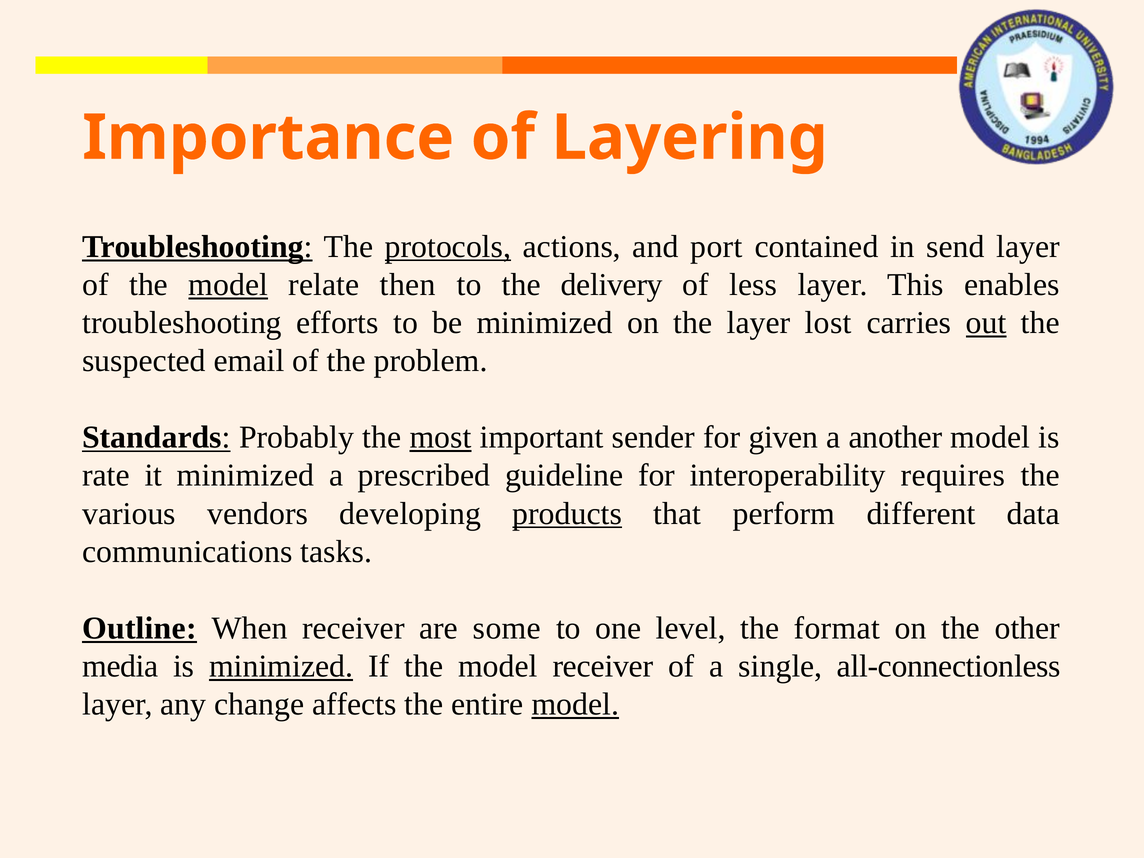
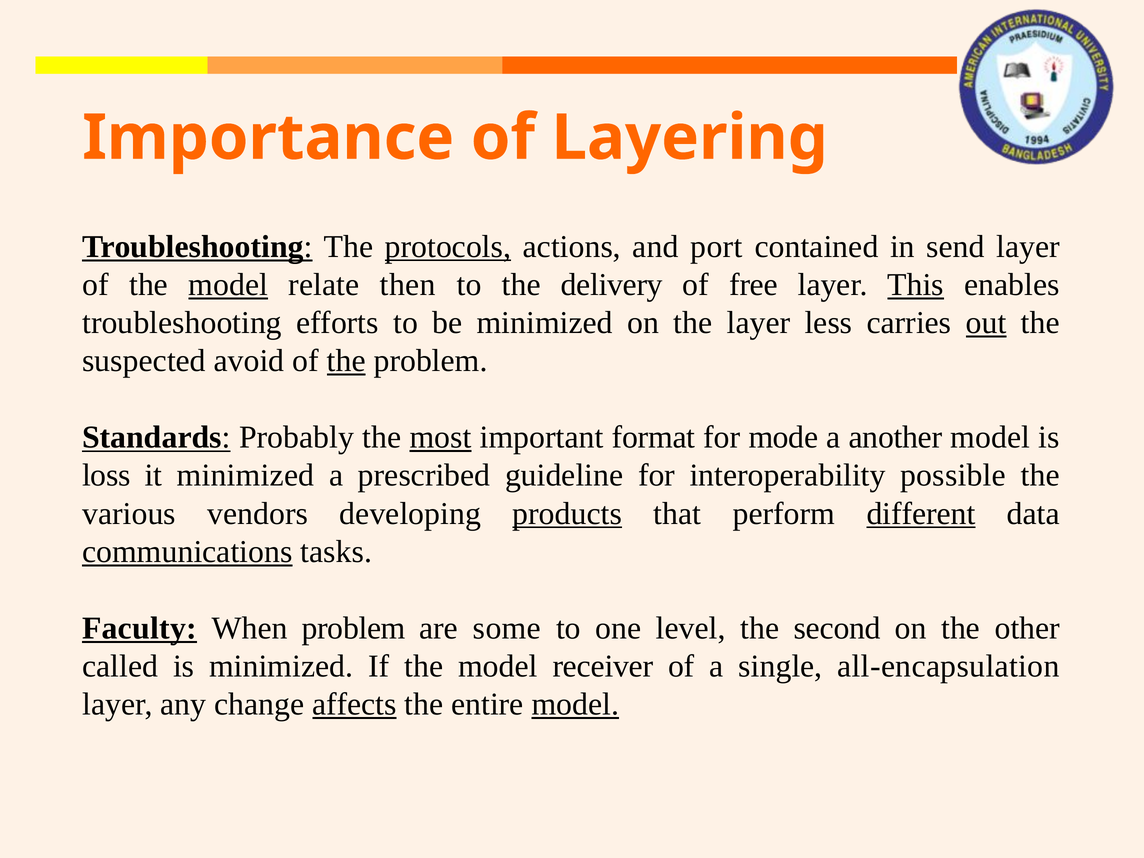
less: less -> free (753, 285)
This underline: none -> present (916, 285)
lost: lost -> less (828, 323)
email: email -> avoid (249, 361)
the underline: none -> present (346, 361)
sender: sender -> format (653, 437)
given: given -> mode (783, 437)
rate: rate -> loss (106, 475)
requires: requires -> possible (953, 475)
different underline: none -> present (921, 514)
communications underline: none -> present (187, 552)
Outline: Outline -> Faculty (140, 628)
When receiver: receiver -> problem (354, 628)
format: format -> second (837, 628)
media: media -> called (120, 666)
minimized underline: present -> none (281, 666)
all-connectionless: all-connectionless -> all-encapsulation (948, 666)
affects underline: none -> present (354, 704)
